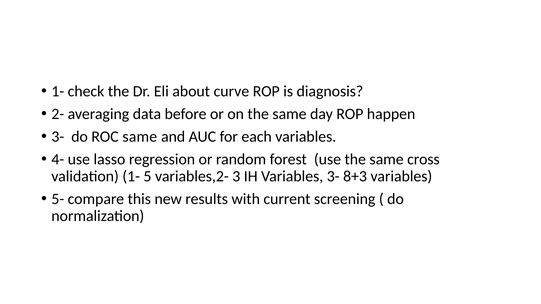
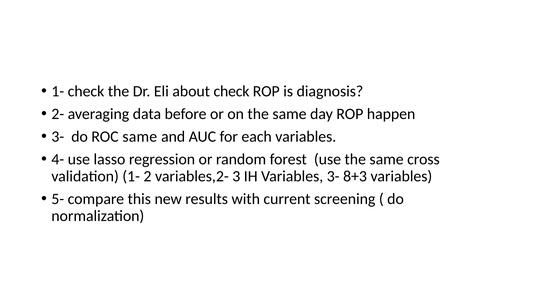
about curve: curve -> check (231, 91)
5: 5 -> 2 (147, 176)
